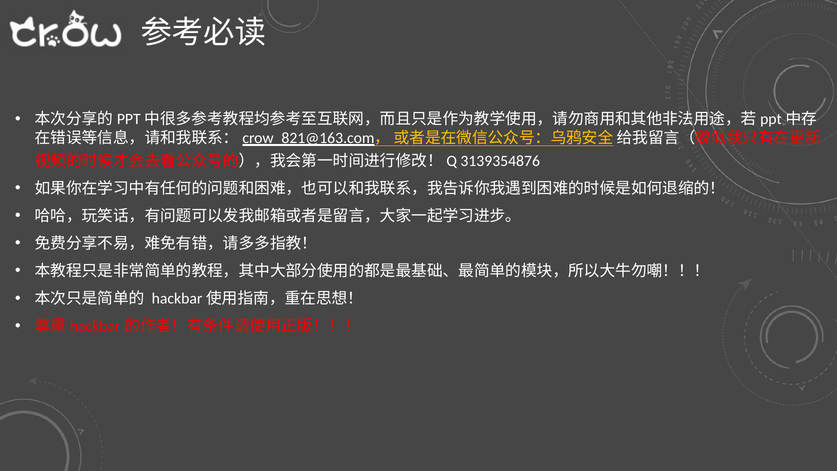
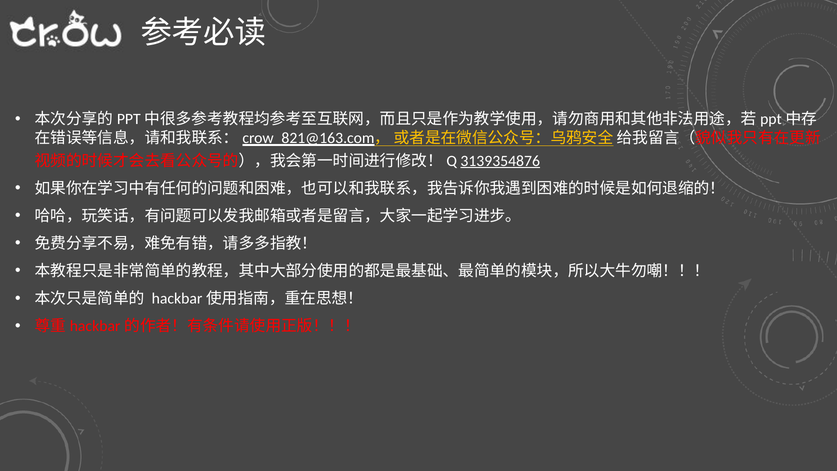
3139354876 underline: none -> present (500, 161)
